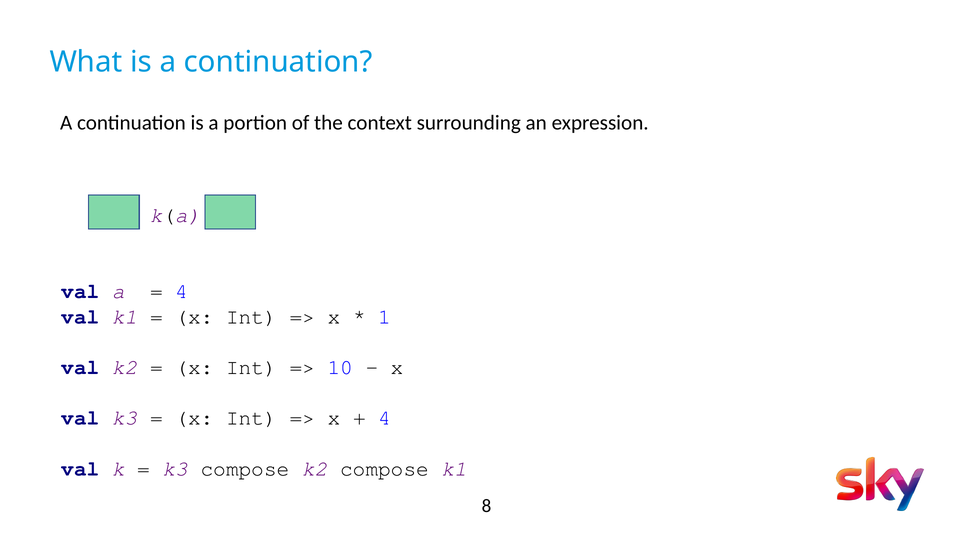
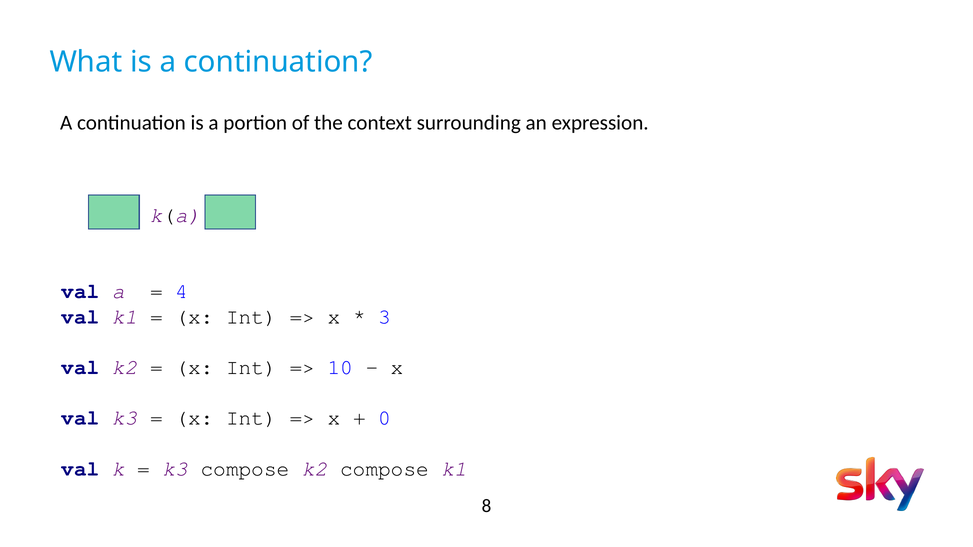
1: 1 -> 3 (385, 317)
4: 4 -> 0 (385, 418)
